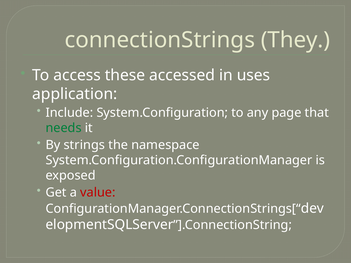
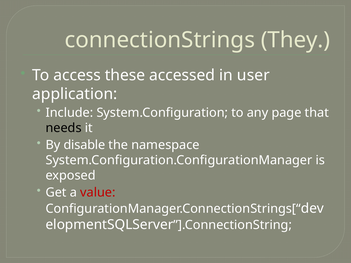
uses: uses -> user (253, 75)
needs colour: green -> black (64, 128)
strings: strings -> disable (84, 145)
